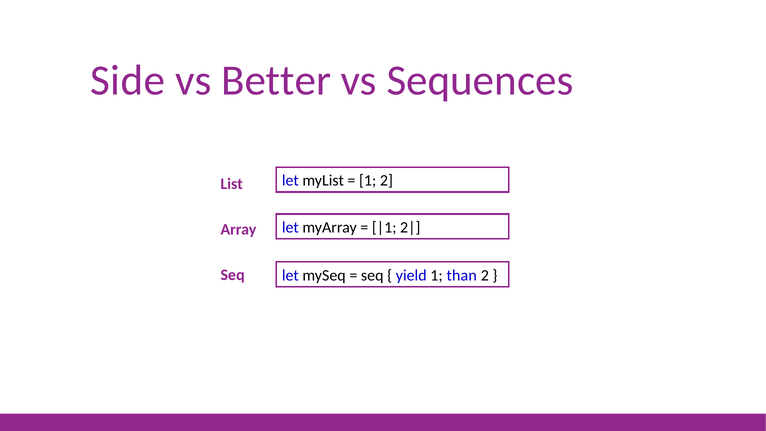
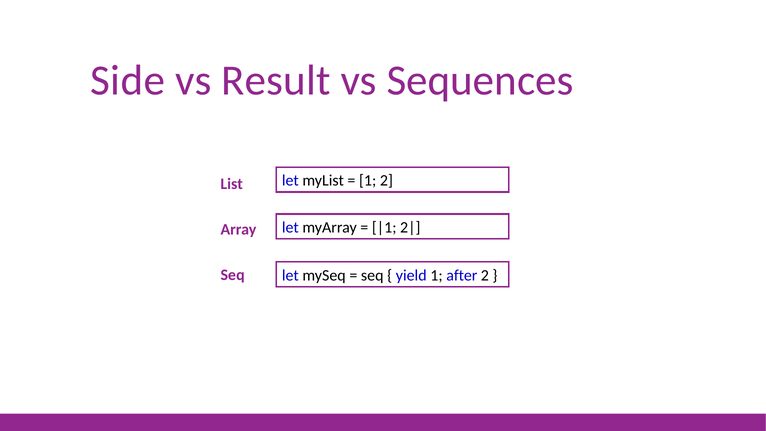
Better: Better -> Result (276, 80)
than: than -> after (462, 275)
